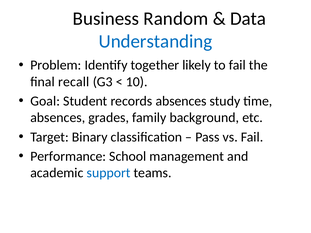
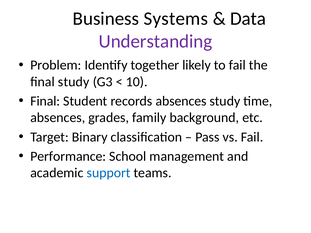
Random: Random -> Systems (176, 19)
Understanding colour: blue -> purple (155, 42)
final recall: recall -> study (74, 82)
Goal: Goal -> Final (45, 101)
